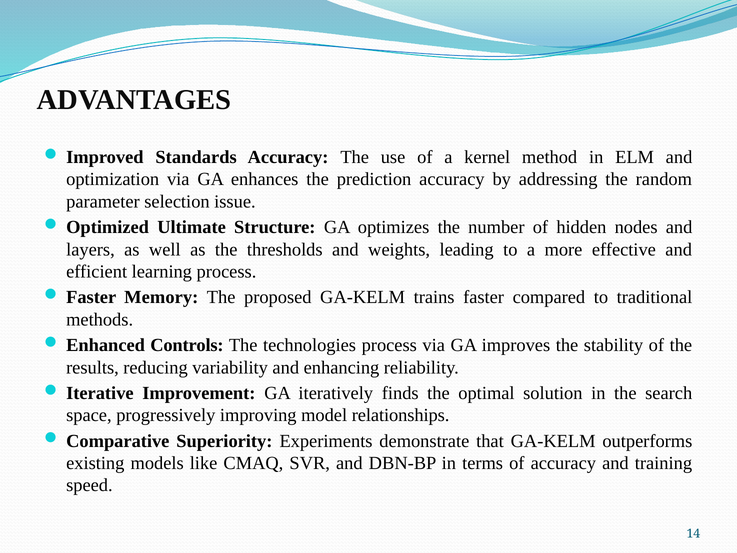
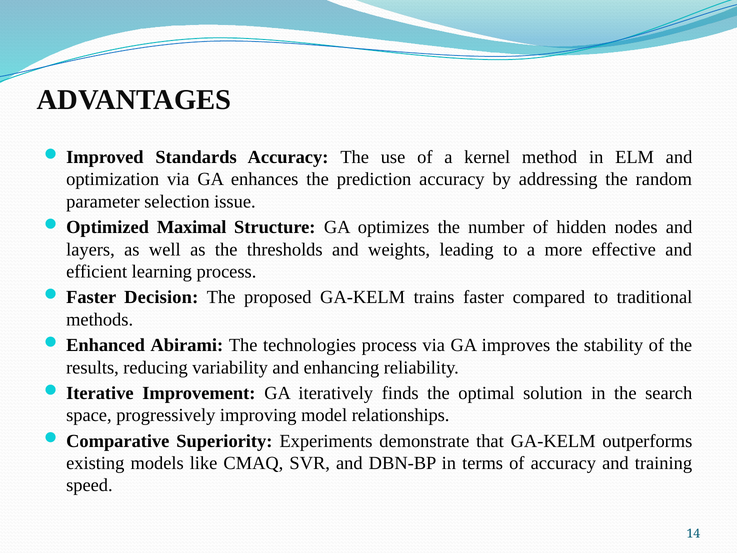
Ultimate: Ultimate -> Maximal (192, 227)
Memory: Memory -> Decision (161, 297)
Controls: Controls -> Abirami (187, 345)
